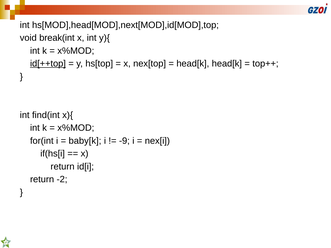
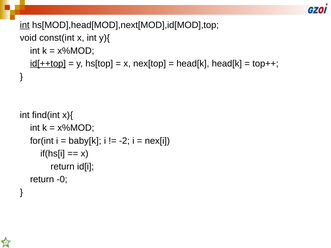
int underline: none -> present (25, 25)
break(int: break(int -> const(int (57, 38)
-9: -9 -> -2 (124, 141)
-2: -2 -> -0 (62, 180)
